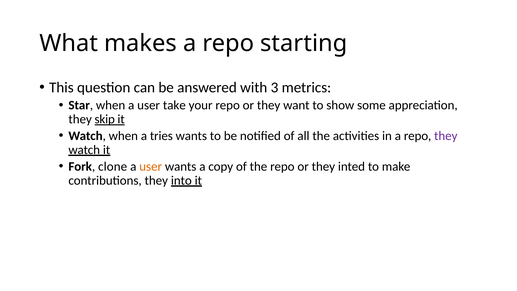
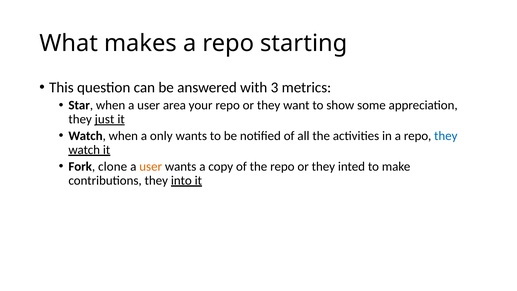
take: take -> area (174, 105)
skip: skip -> just (105, 119)
tries: tries -> only (161, 136)
they colour: purple -> blue (446, 136)
